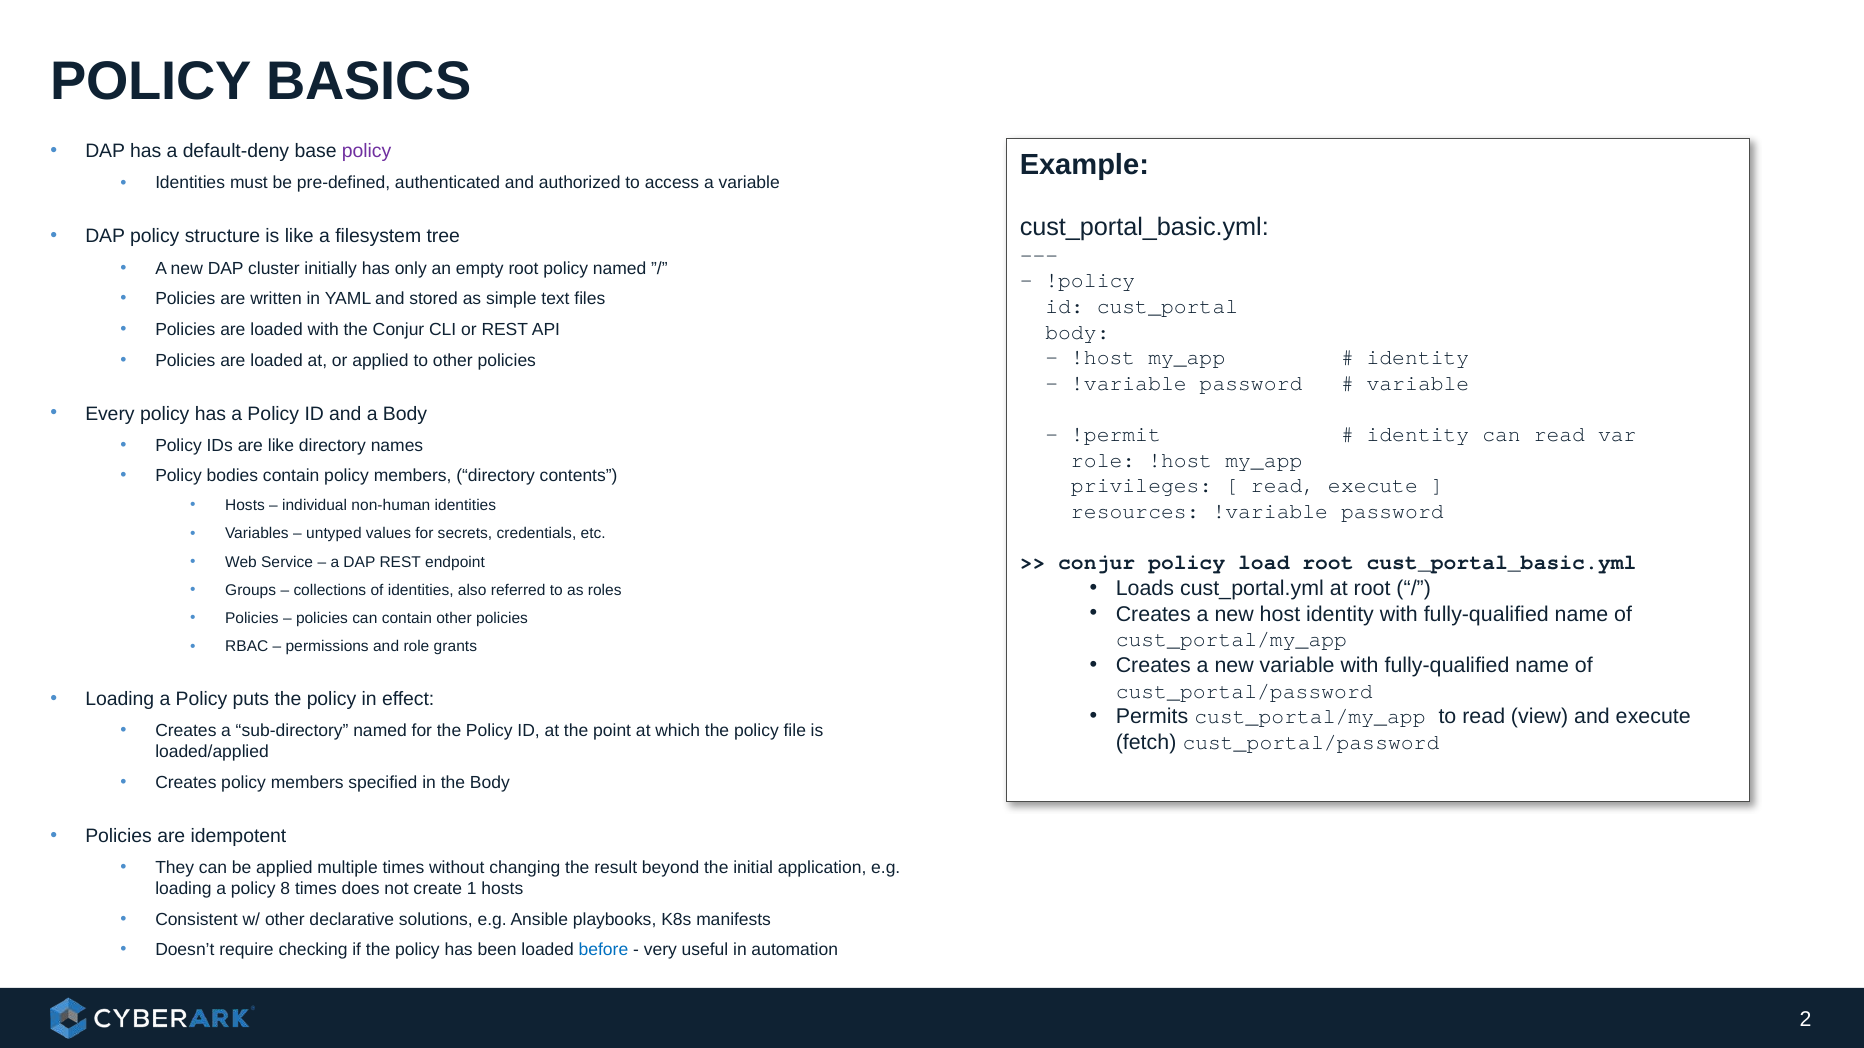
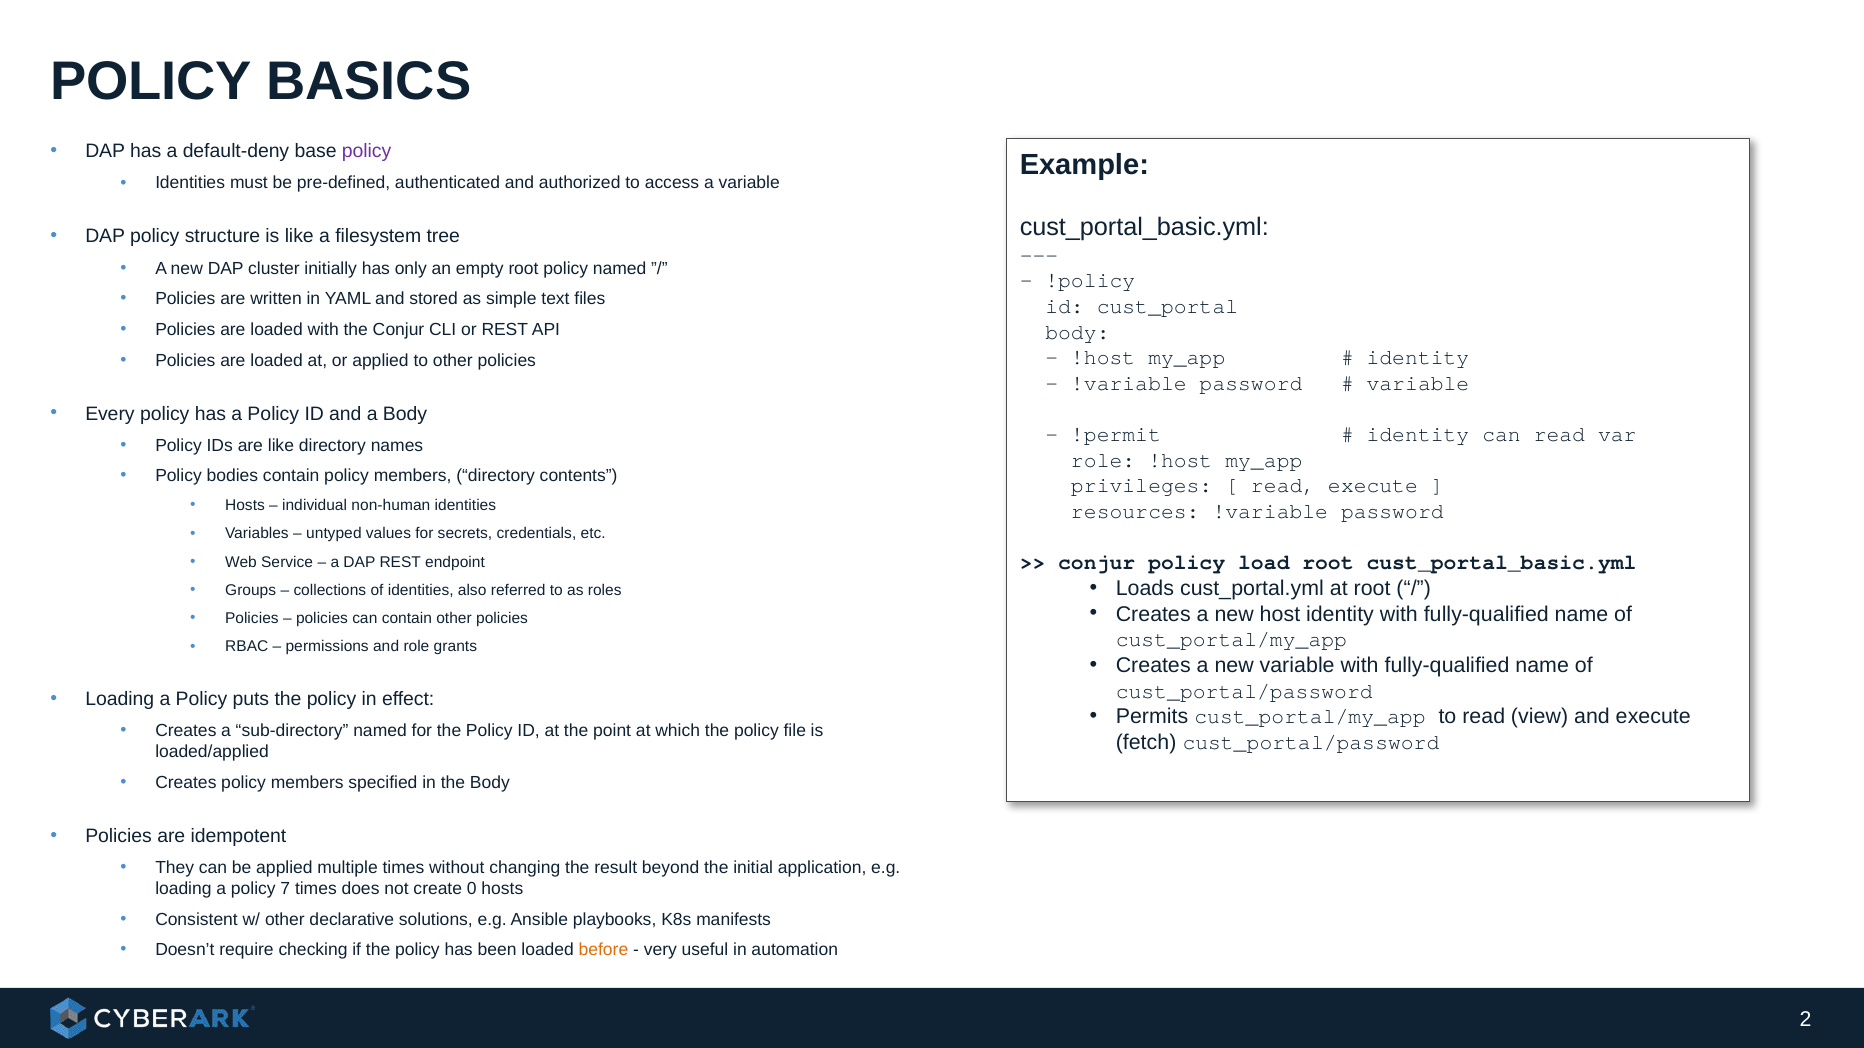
8: 8 -> 7 (285, 889)
1: 1 -> 0 (472, 889)
before colour: blue -> orange (603, 950)
